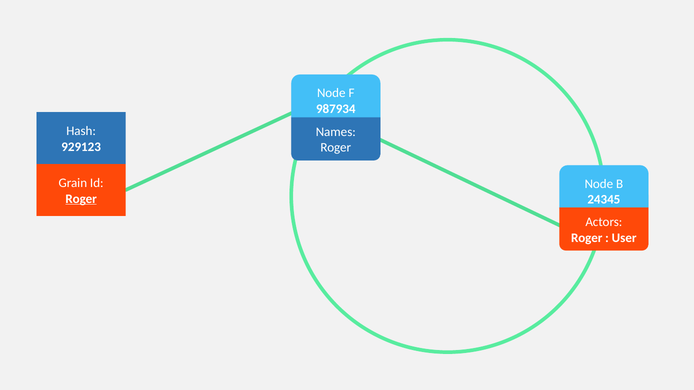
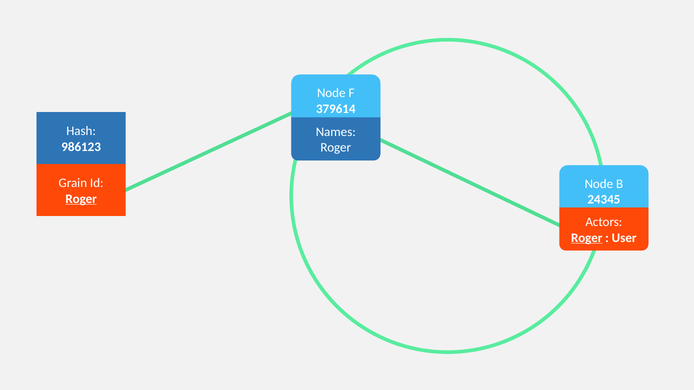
987934: 987934 -> 379614 (336, 109)
929123: 929123 -> 986123 (81, 147)
Roger underline: none -> present (587, 238)
